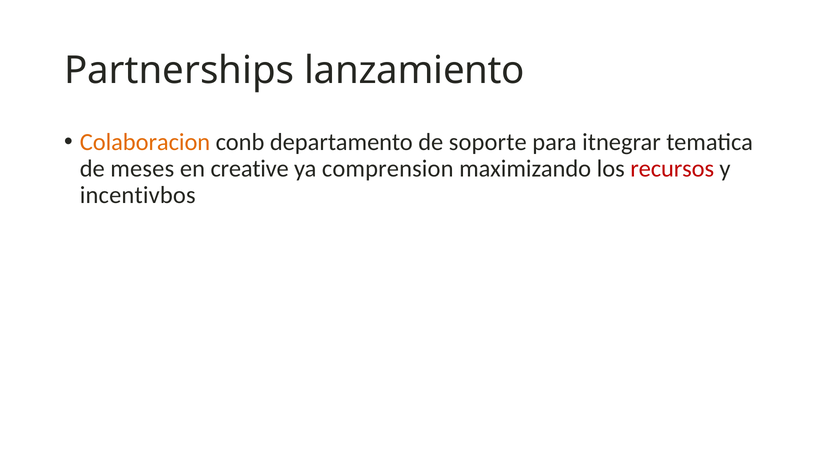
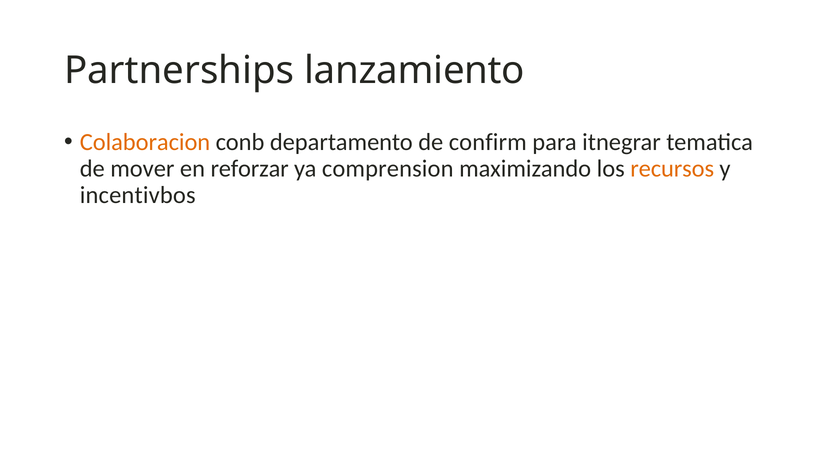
soporte: soporte -> confirm (488, 142)
meses: meses -> mover (142, 168)
creative: creative -> reforzar (250, 168)
recursos colour: red -> orange (672, 168)
